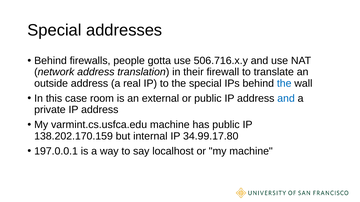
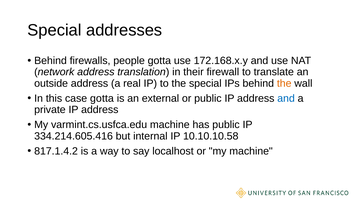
506.716.x.y: 506.716.x.y -> 172.168.x.y (221, 61)
the colour: blue -> orange (284, 84)
case room: room -> gotta (102, 99)
138.202.170.159: 138.202.170.159 -> 334.214.605.416 (74, 136)
34.99.17.80: 34.99.17.80 -> 10.10.10.58 (211, 136)
197.0.0.1: 197.0.0.1 -> 817.1.4.2 (56, 152)
